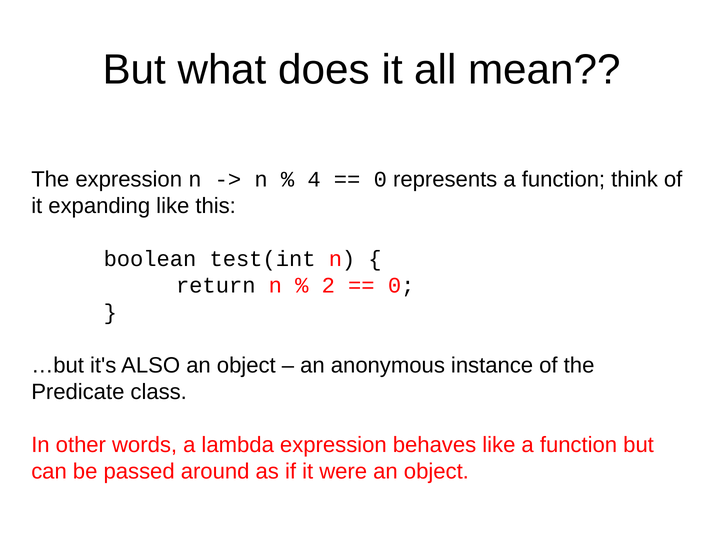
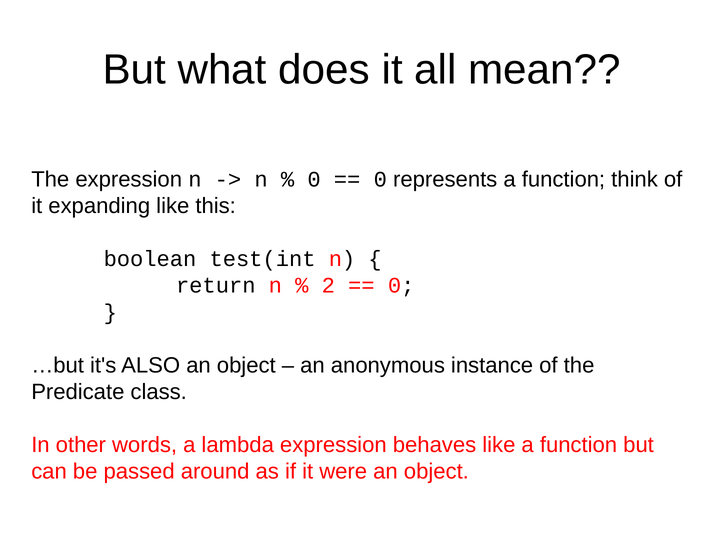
4: 4 -> 0 (314, 180)
